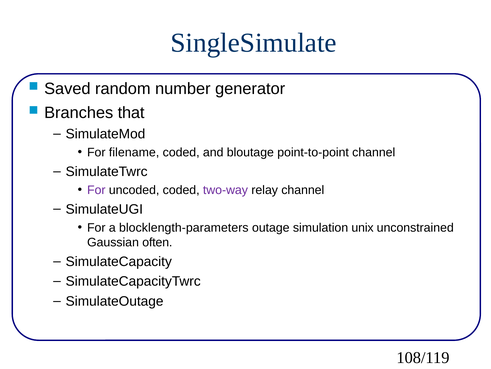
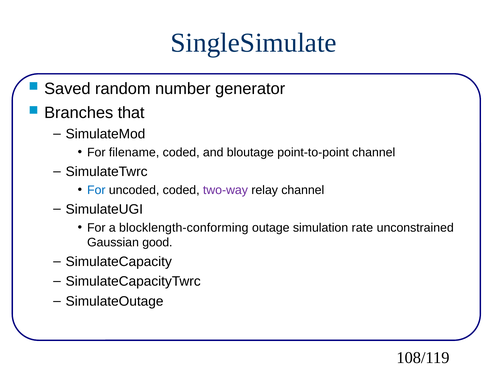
For colour: purple -> blue (96, 190)
blocklength-parameters: blocklength-parameters -> blocklength-conforming (184, 227)
unix: unix -> rate (362, 227)
often: often -> good (157, 242)
